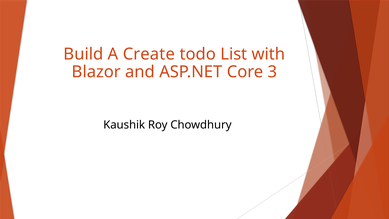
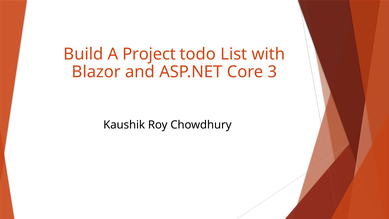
Create: Create -> Project (149, 54)
